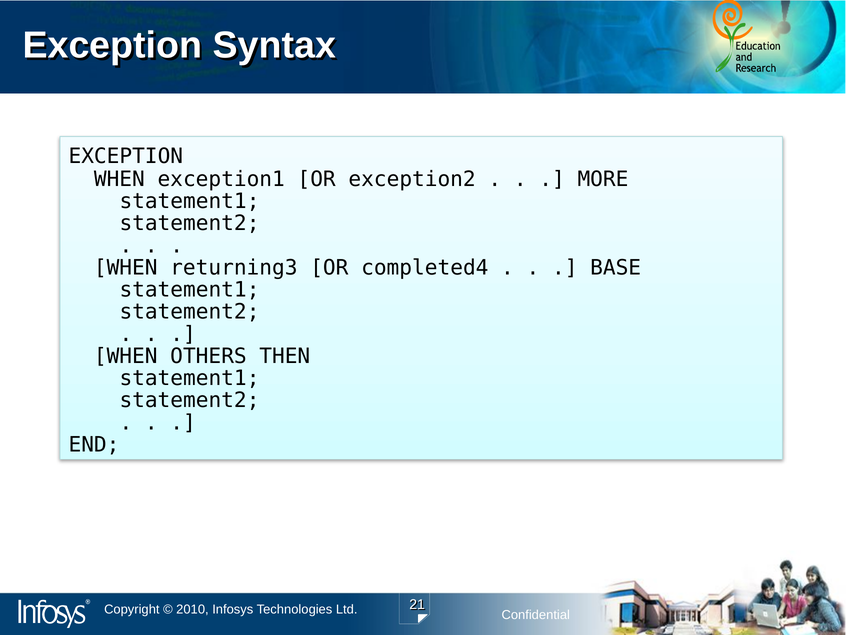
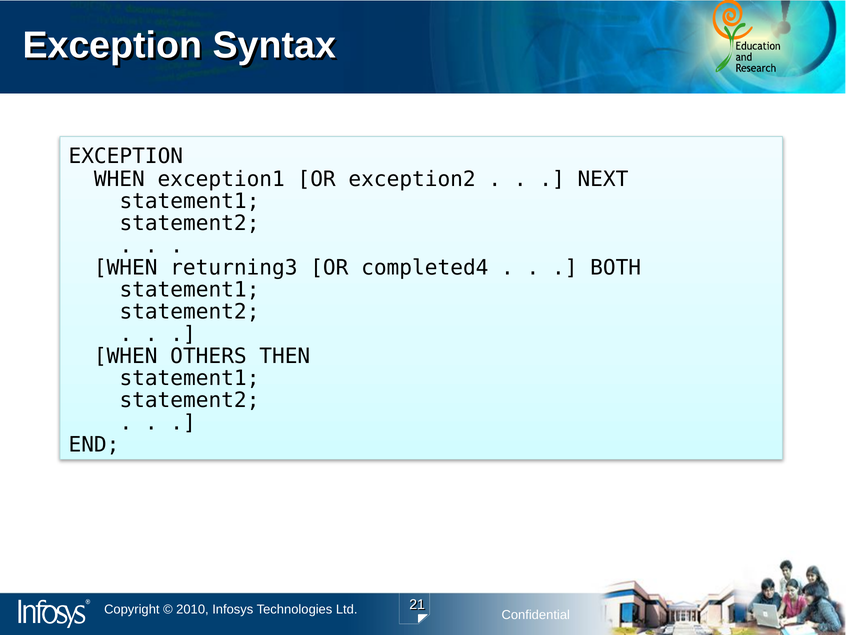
MORE: MORE -> NEXT (603, 179)
BASE: BASE -> BOTH (616, 267)
